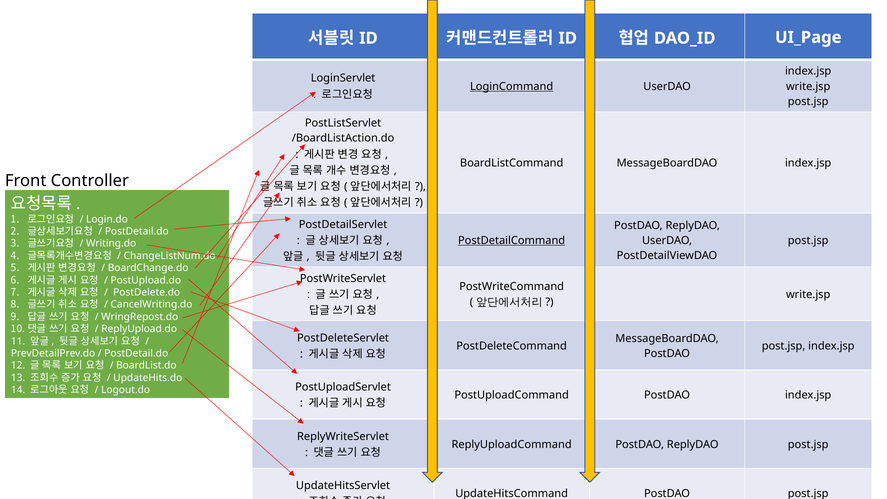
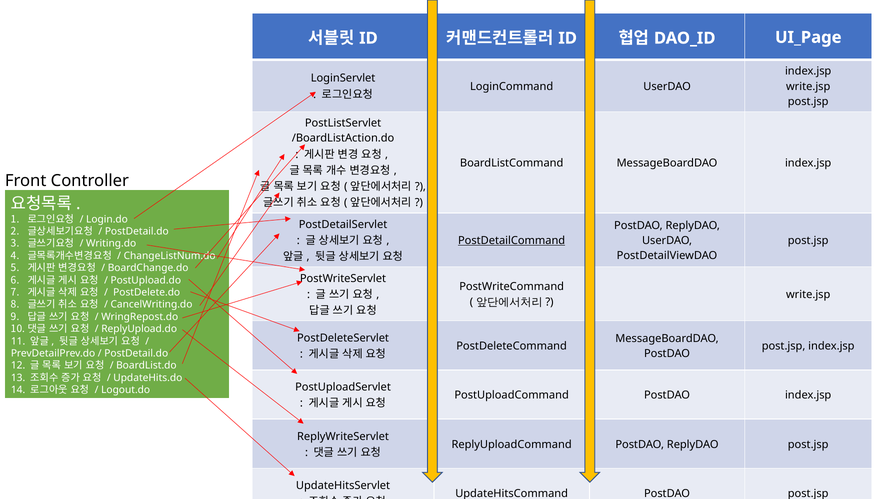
LoginCommand underline: present -> none (512, 86)
